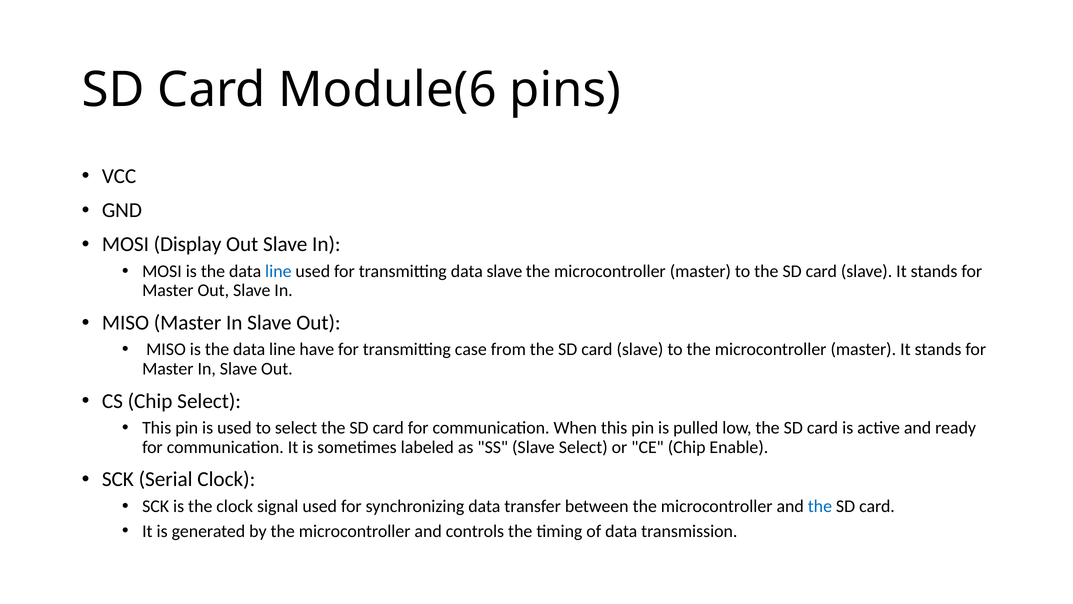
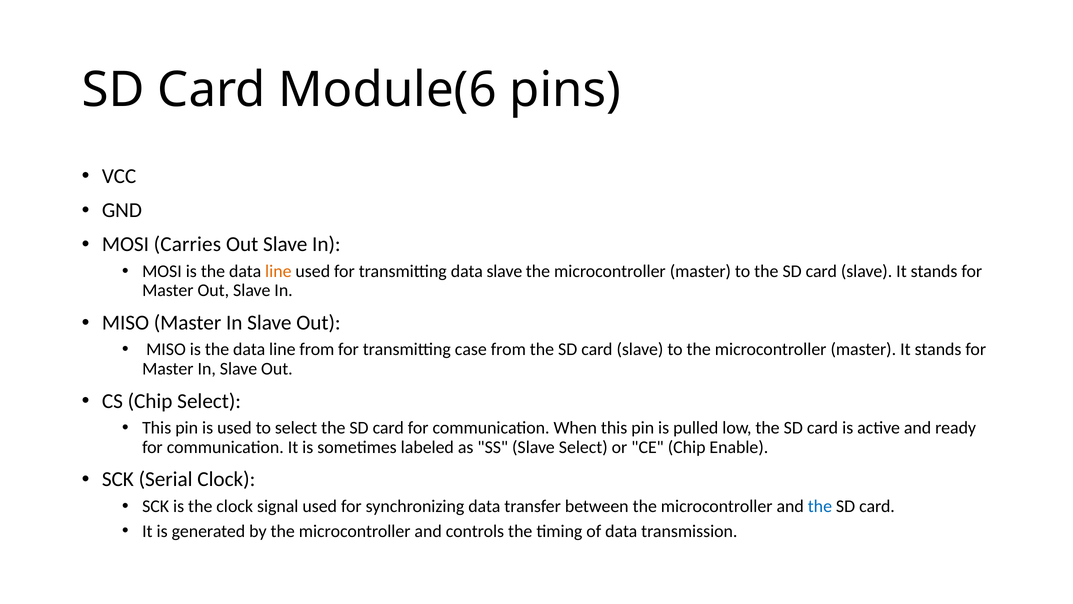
Display: Display -> Carries (187, 244)
line colour: blue -> orange (278, 271)
line have: have -> from (317, 349)
